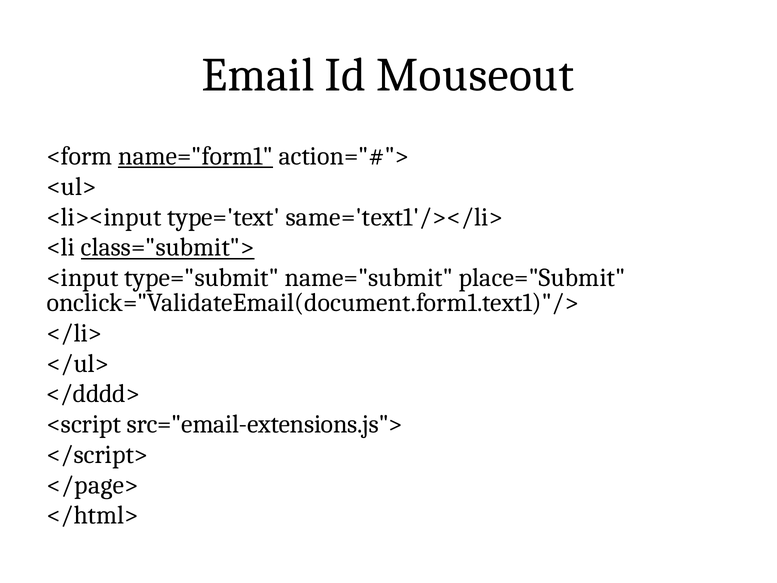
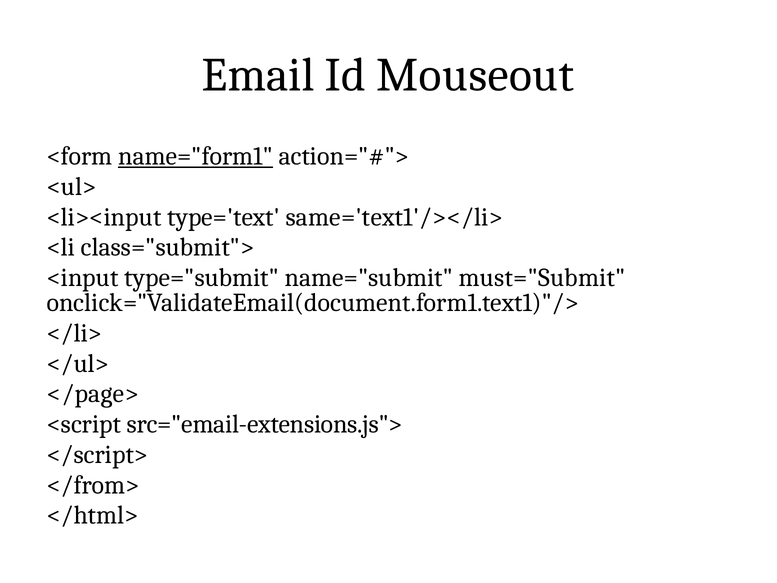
class="submit"> underline: present -> none (168, 247)
place="Submit: place="Submit -> must="Submit (542, 278)
</dddd>: </dddd> -> </page> (93, 394)
</page>: </page> -> </from> (93, 485)
